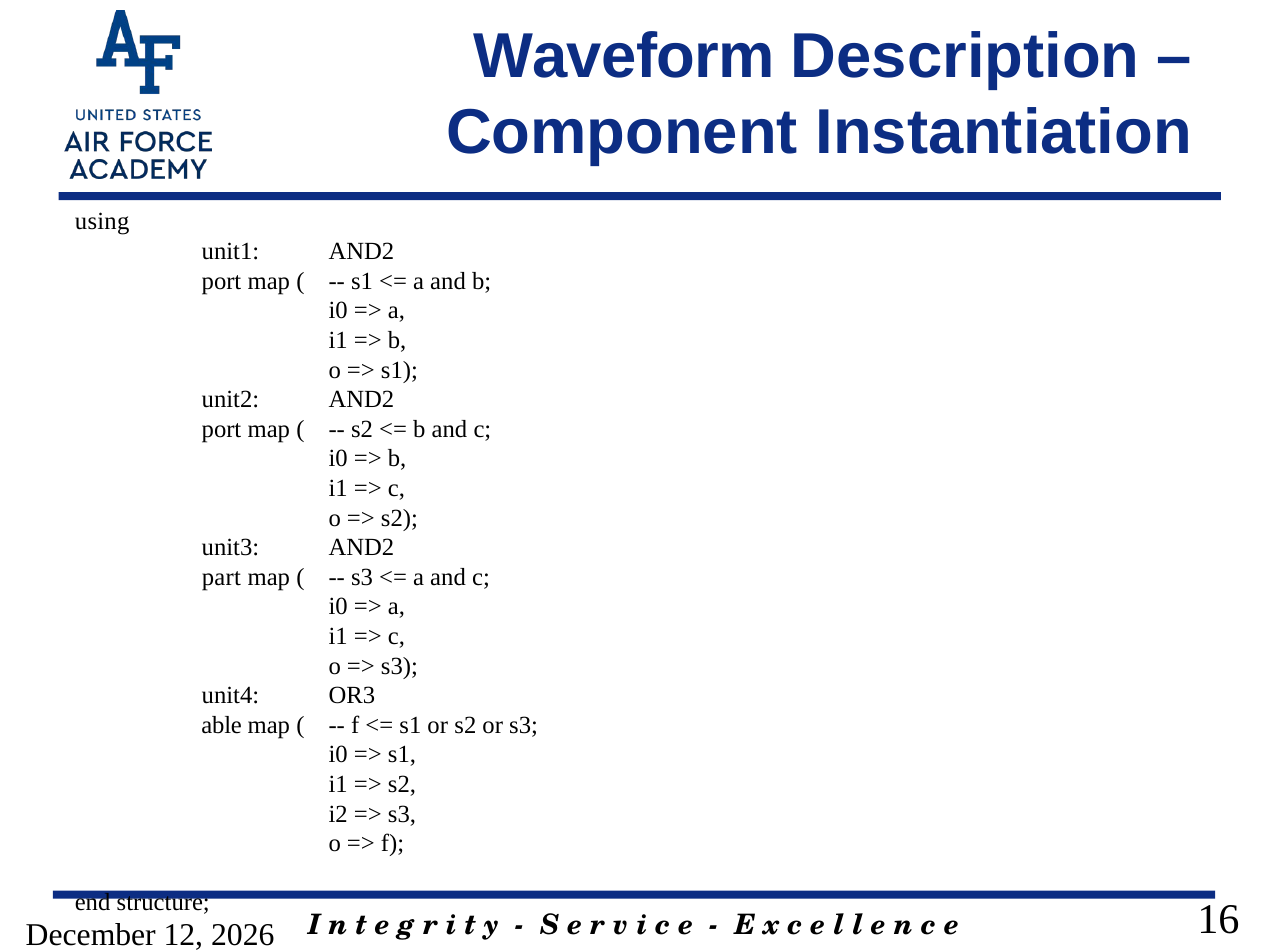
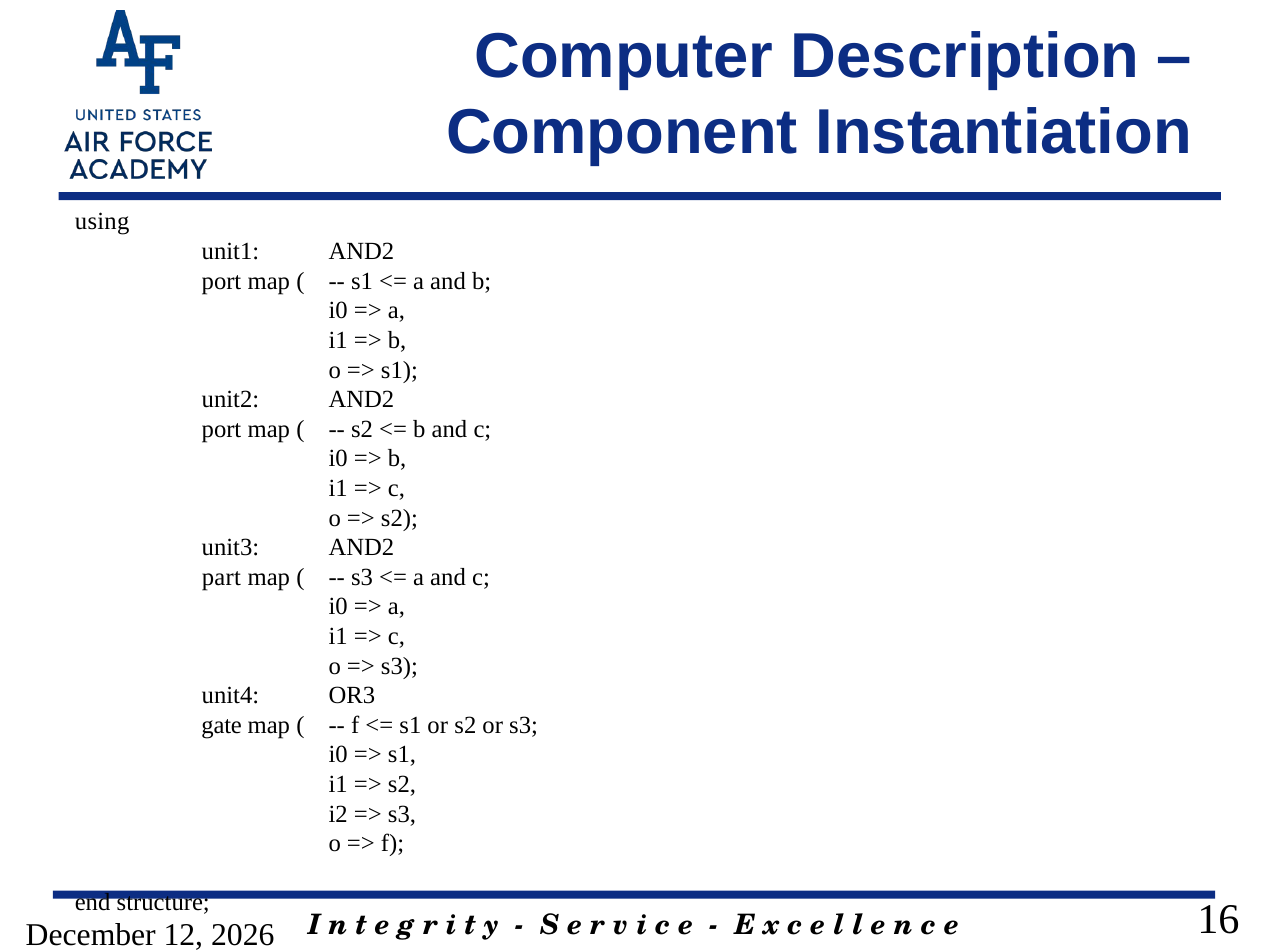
Waveform: Waveform -> Computer (624, 56)
able: able -> gate (222, 725)
